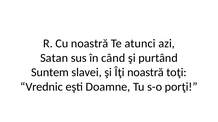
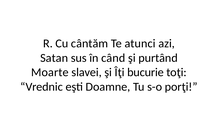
Cu noastră: noastră -> cântăm (90, 44)
Suntem: Suntem -> Moarte (50, 73)
Îţi noastră: noastră -> bucurie (145, 73)
